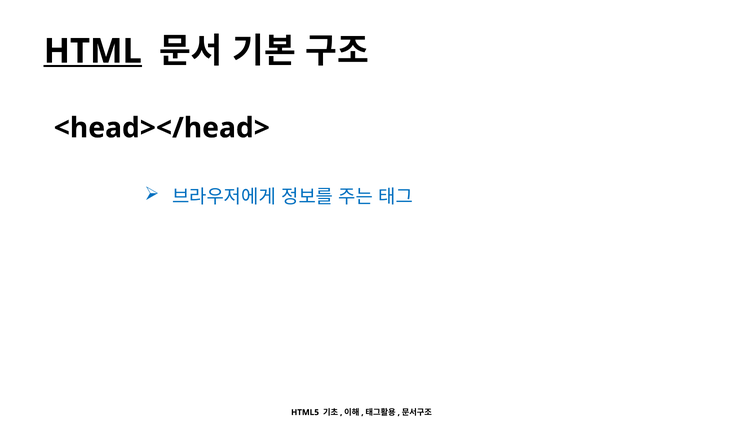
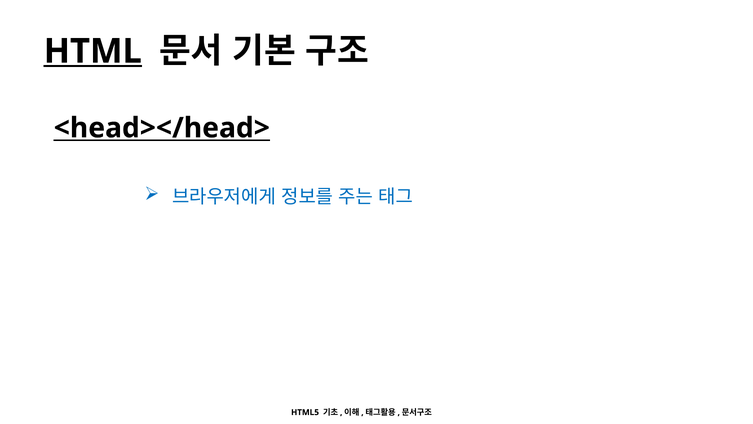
<head></head> underline: none -> present (162, 128)
